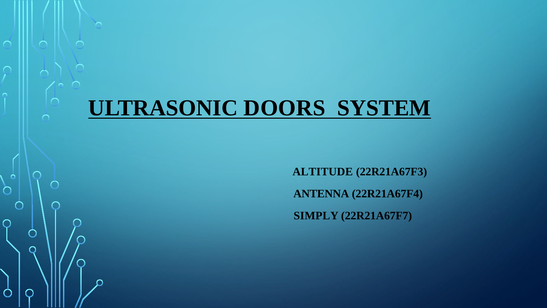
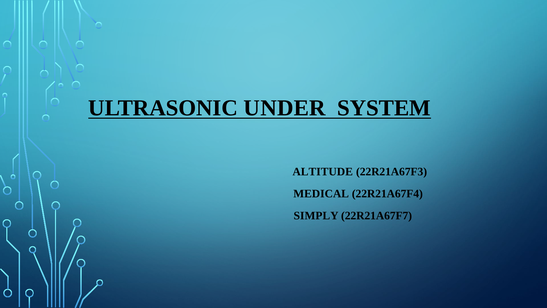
DOORS: DOORS -> UNDER (285, 108)
ANTENNA: ANTENNA -> MEDICAL (321, 194)
